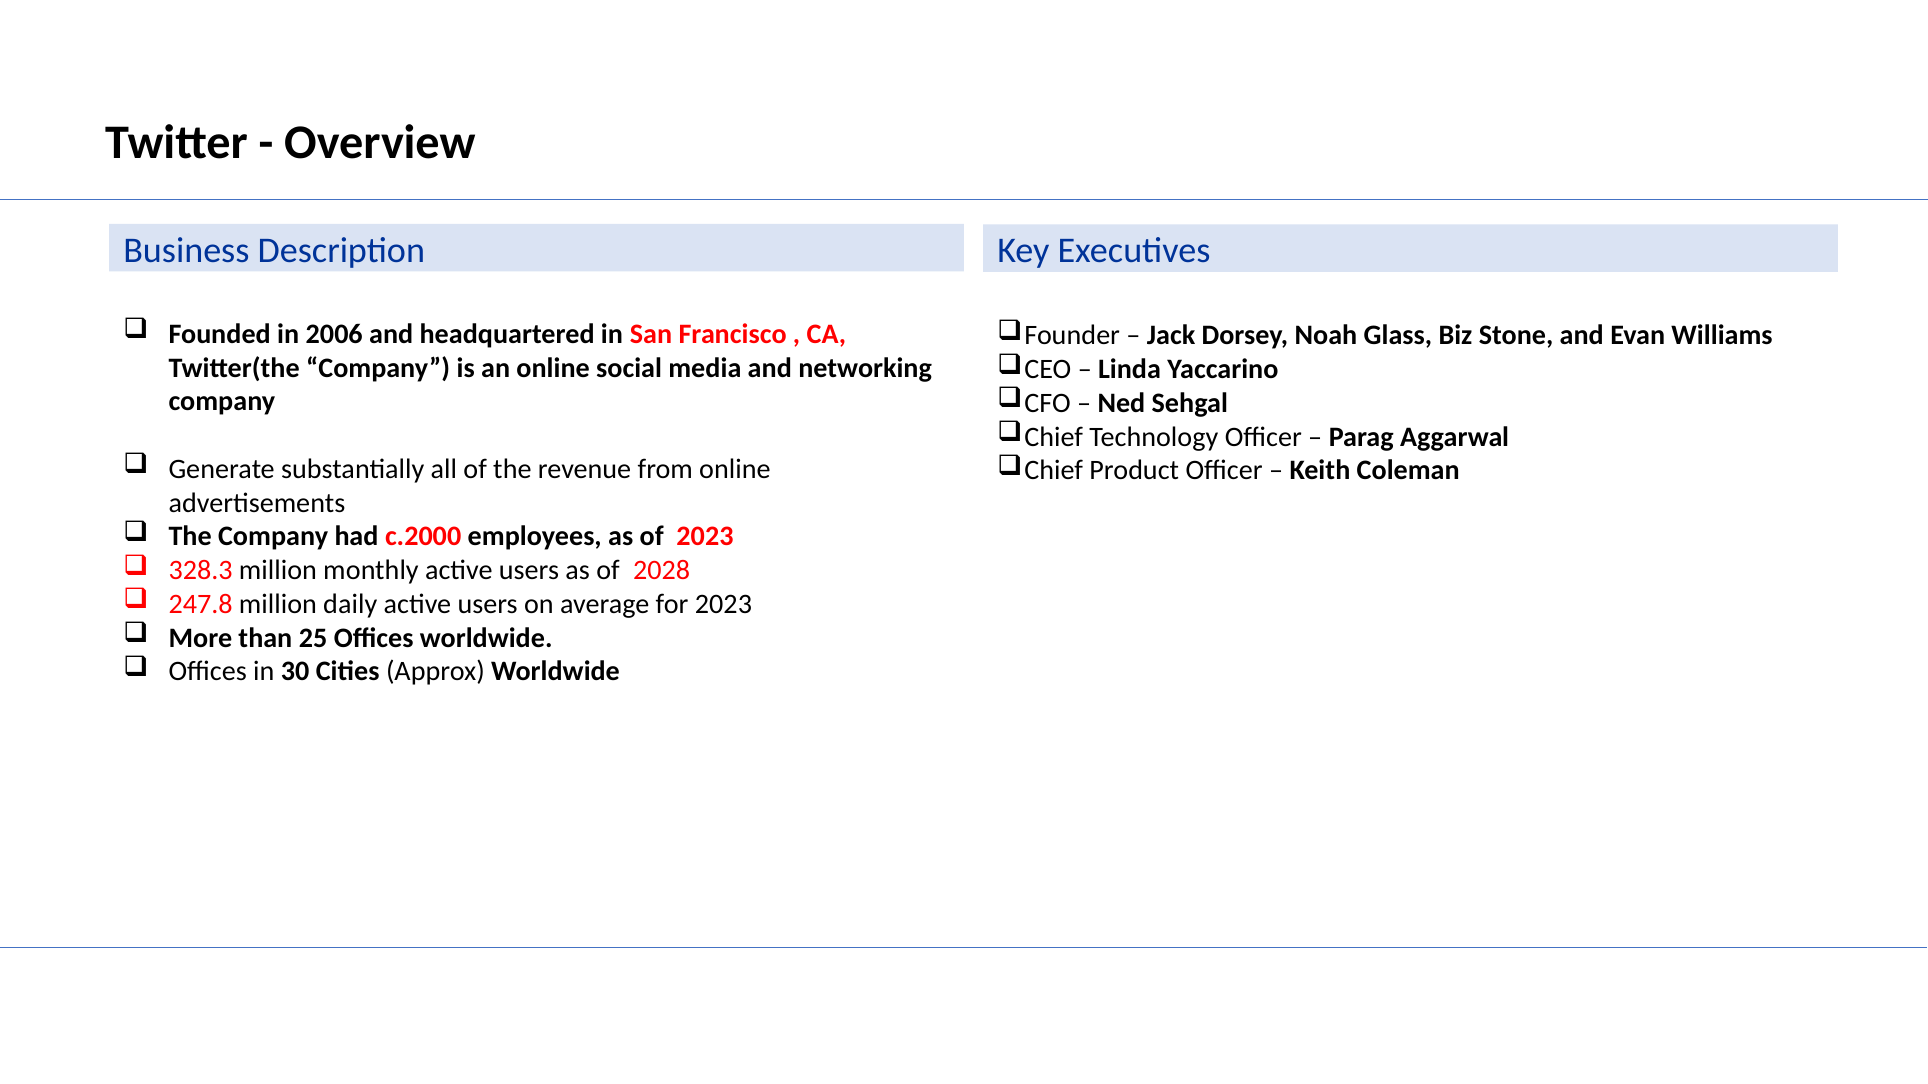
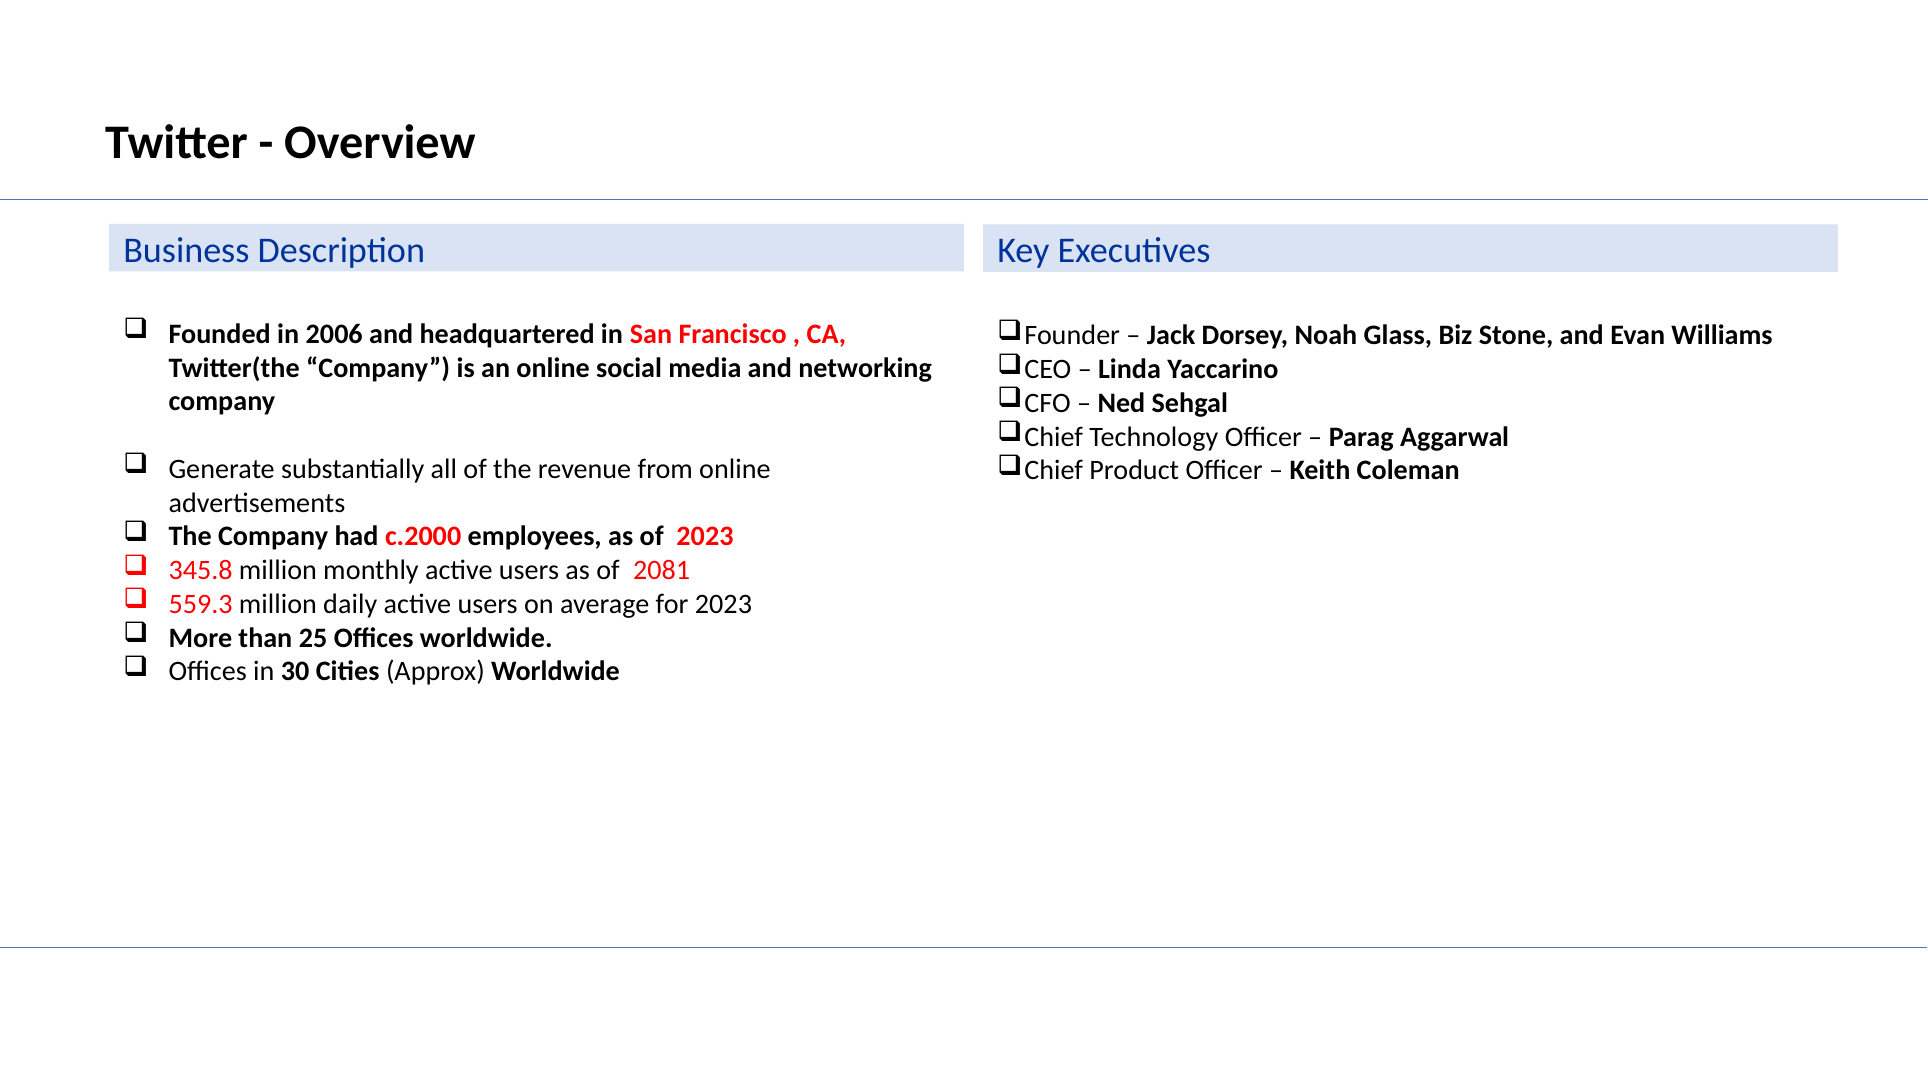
328.3: 328.3 -> 345.8 (201, 571)
2028: 2028 -> 2081 (662, 571)
247.8: 247.8 -> 559.3 (201, 604)
